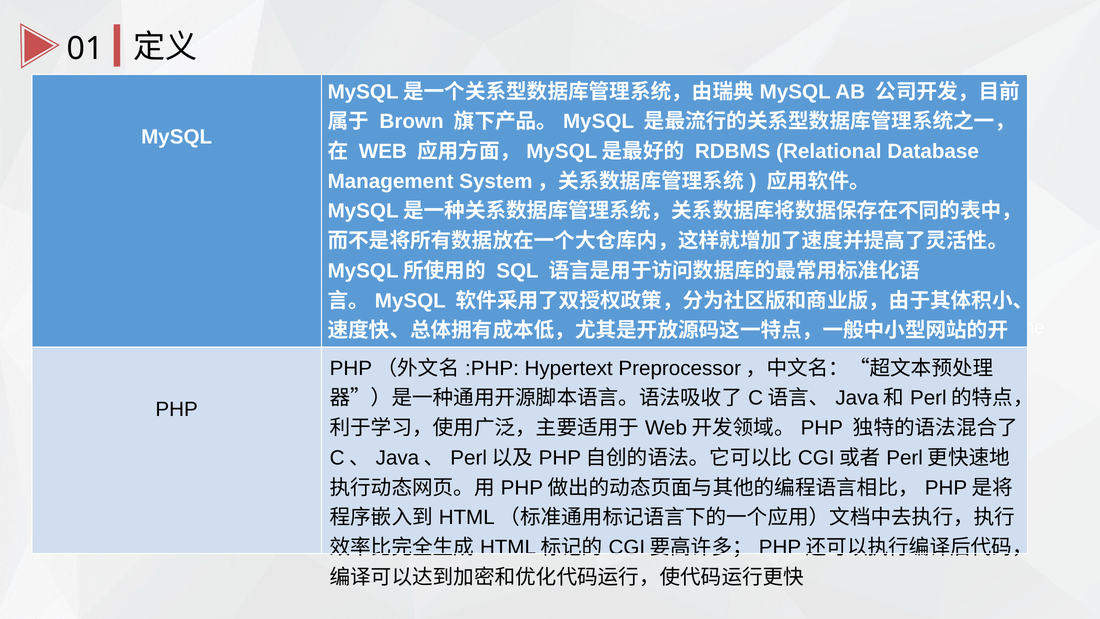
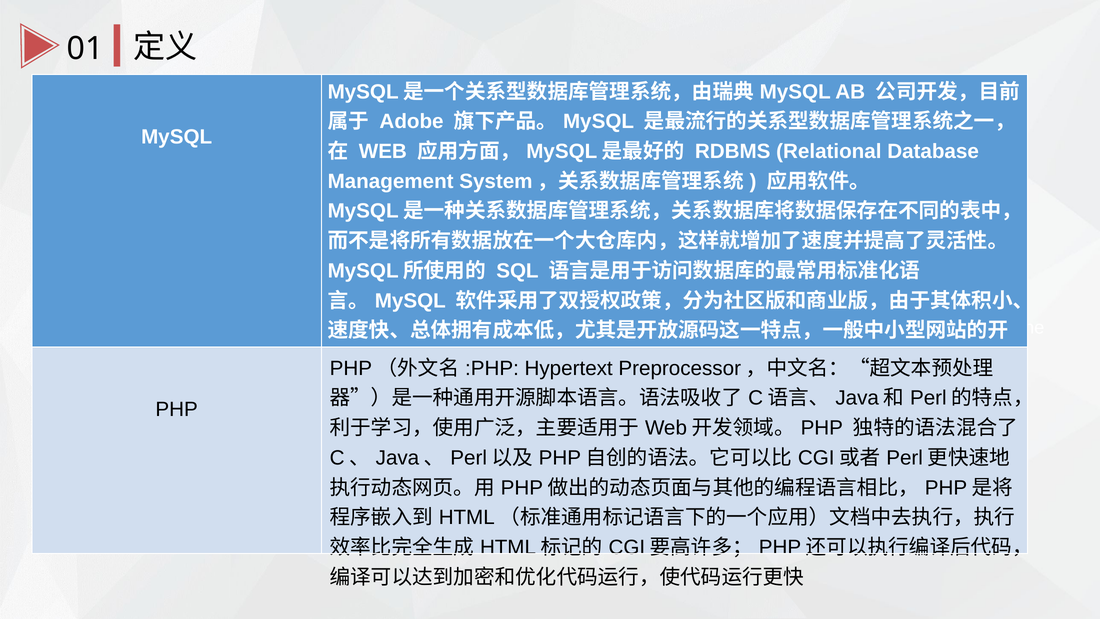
Brown: Brown -> Adobe (412, 122)
